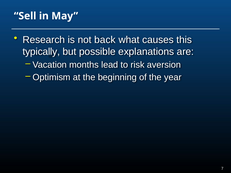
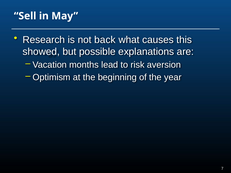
typically: typically -> showed (41, 52)
